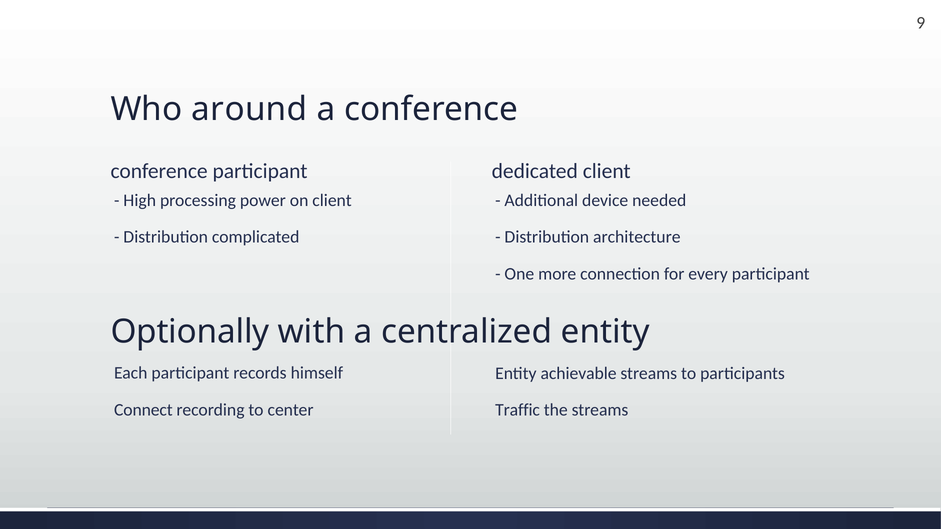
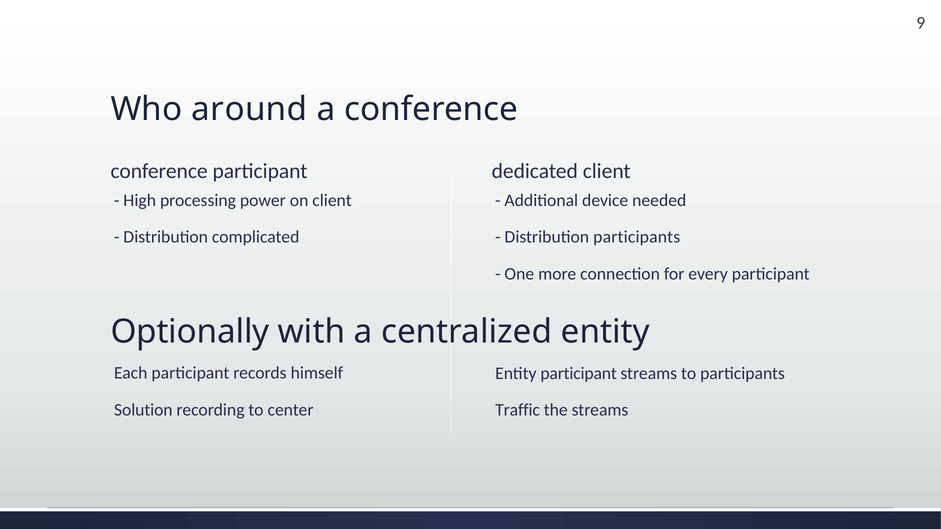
Distribution architecture: architecture -> participants (637, 237)
Entity achievable: achievable -> participant (579, 373)
Connect: Connect -> Solution (143, 410)
